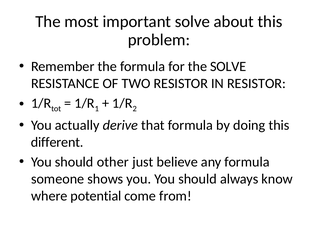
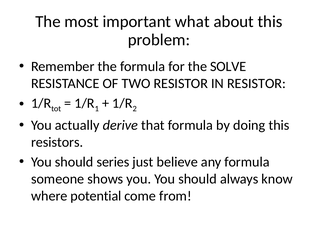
important solve: solve -> what (192, 22)
different: different -> resistors (57, 143)
other: other -> series (113, 162)
